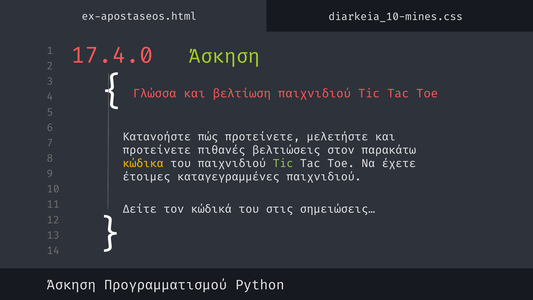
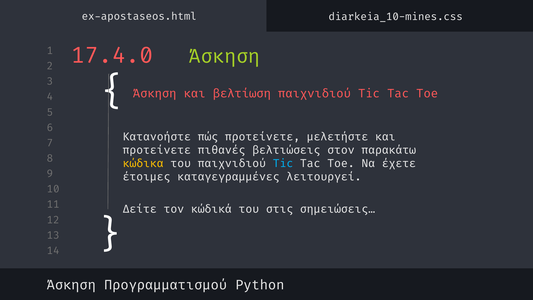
Γλώσσα: Γλώσσα -> Άσκηση (155, 93)
Tic colour: light green -> light blue (283, 163)
καταγεγραμμένες παιχνιδιού: παιχνιδιού -> λειτουργεί (324, 177)
